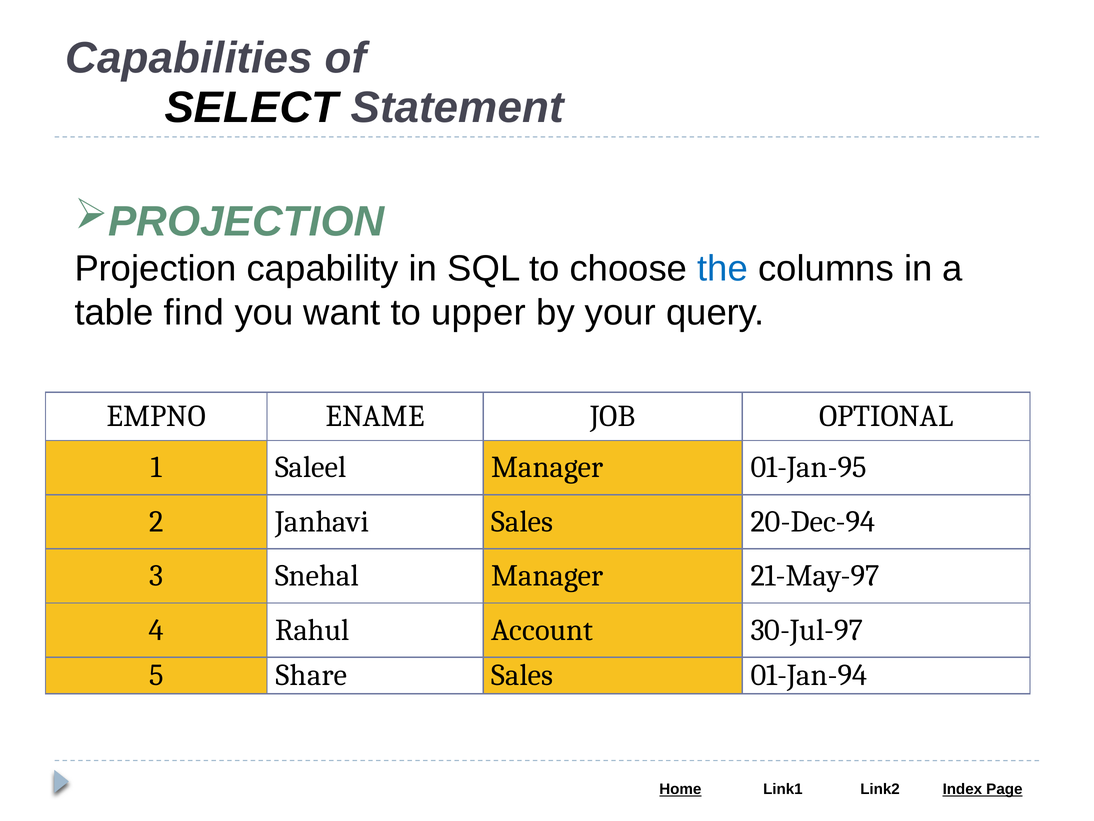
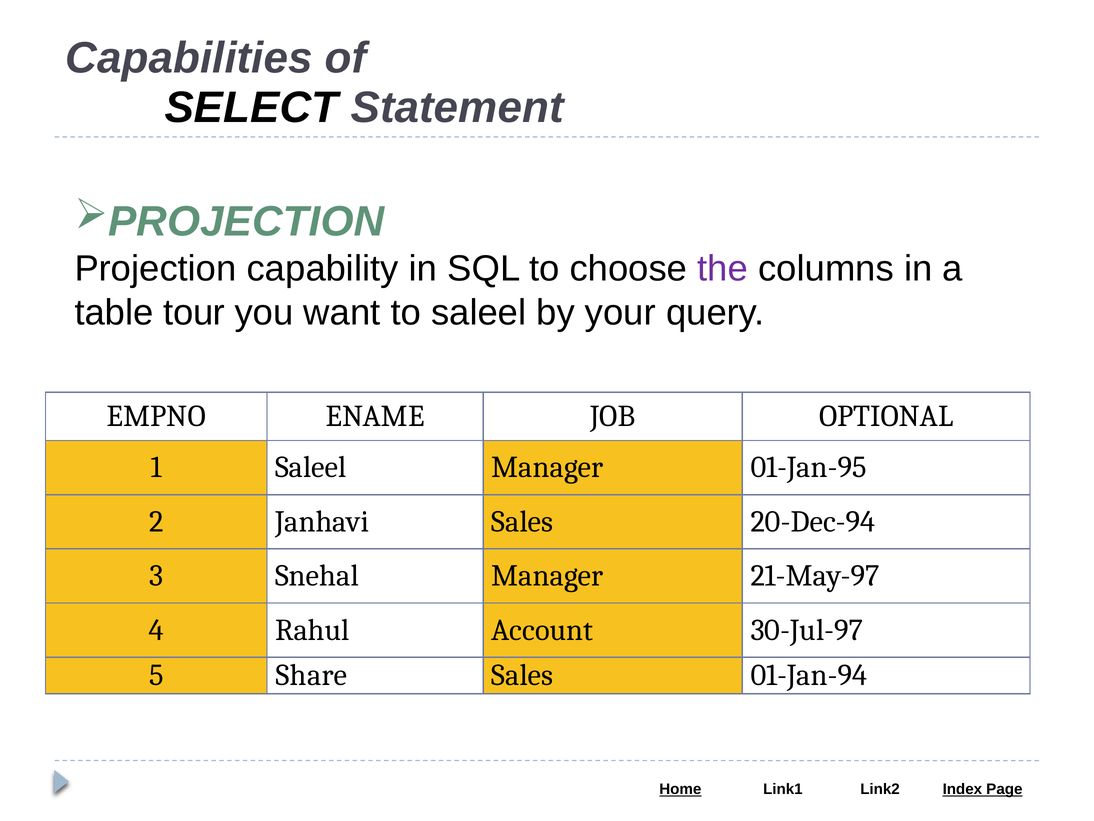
the colour: blue -> purple (723, 269)
find: find -> tour (194, 312)
to upper: upper -> saleel (479, 312)
